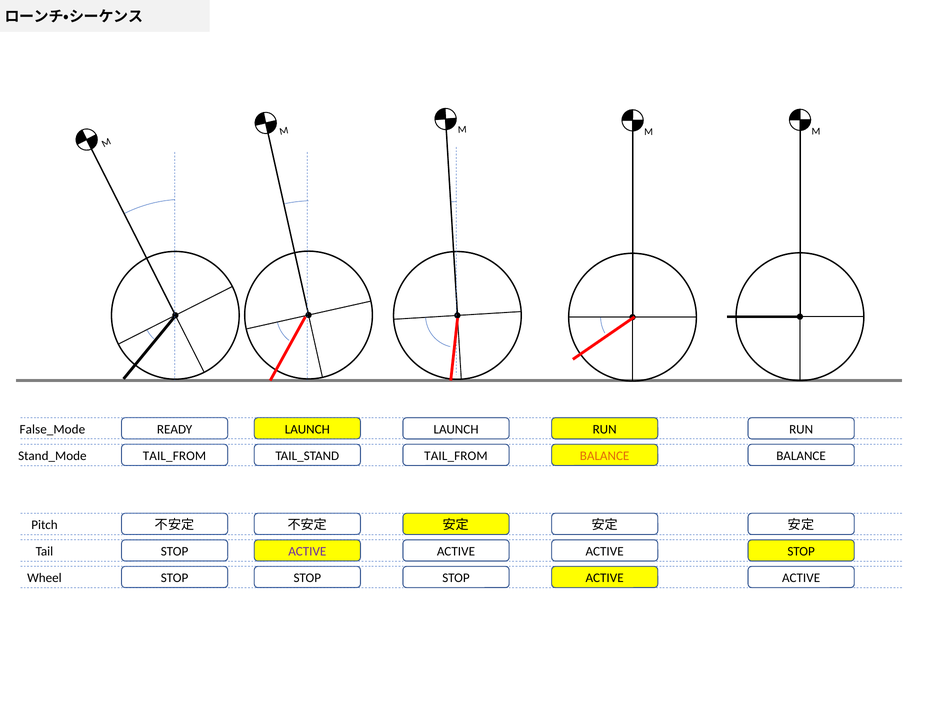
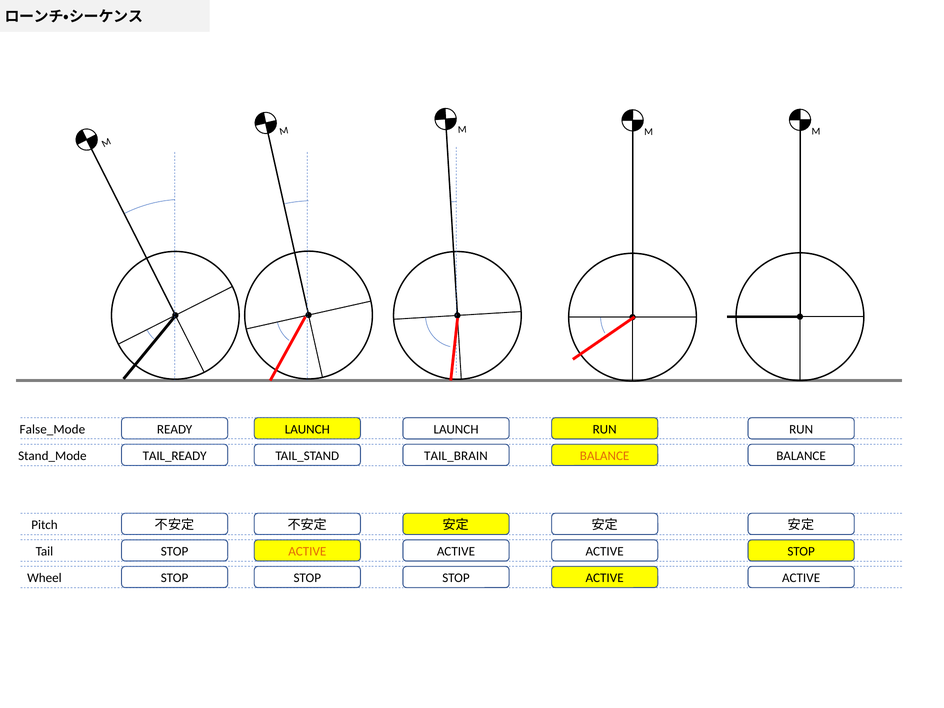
TAIL_FROM: TAIL_FROM -> TAIL_READY (175, 456)
TAIL_FROM: TAIL_FROM -> TAIL_BRAIN (456, 456)
ACTIVE colour: purple -> orange (307, 551)
